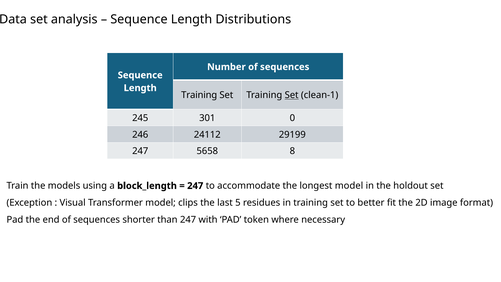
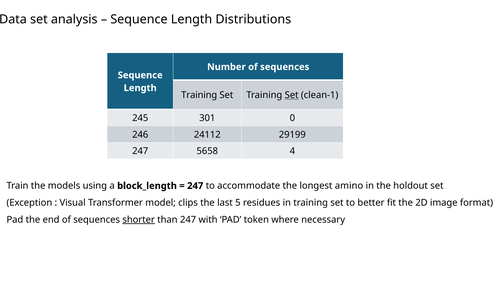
8: 8 -> 4 (292, 151)
longest model: model -> amino (349, 186)
shorter underline: none -> present (139, 220)
